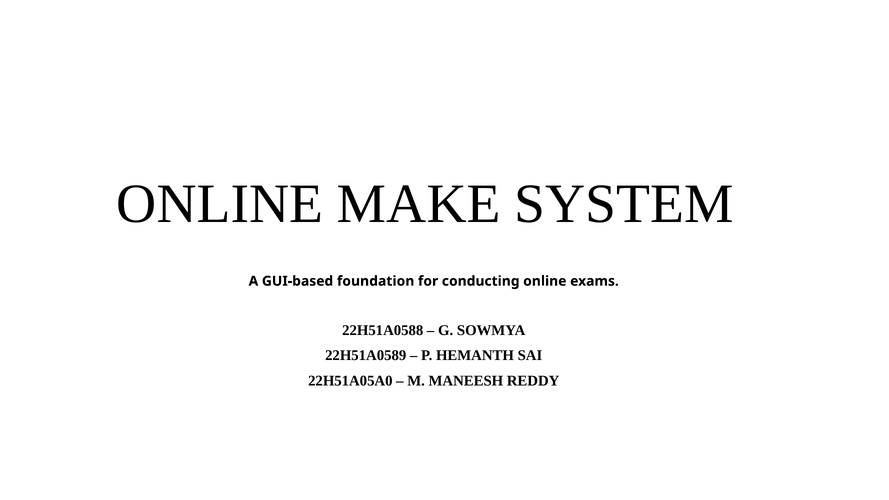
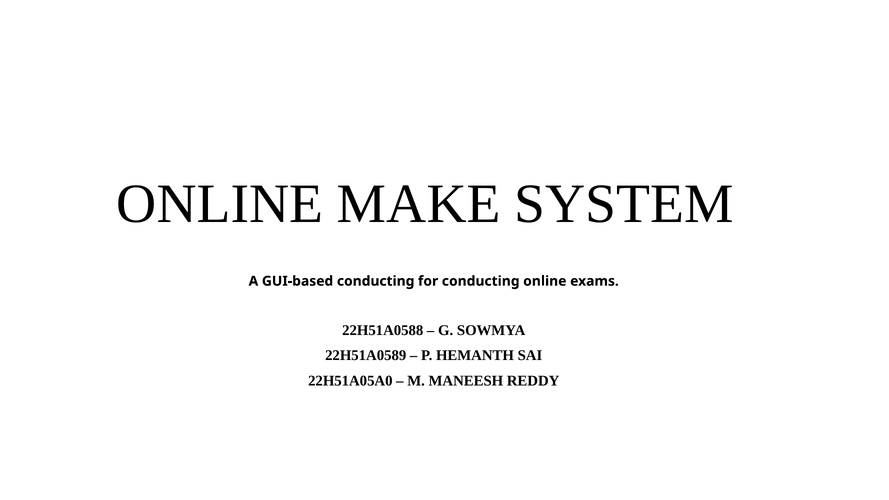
GUI-based foundation: foundation -> conducting (376, 281)
